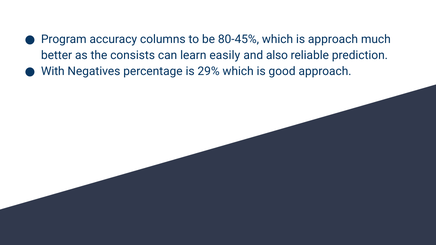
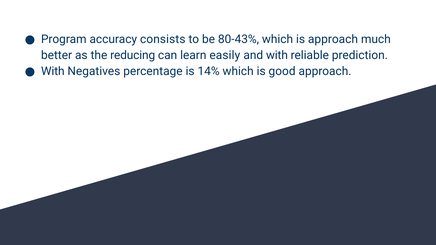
columns: columns -> consists (163, 39)
80-45%: 80-45% -> 80-43% (238, 39)
consists: consists -> reducing (133, 55)
and also: also -> with (277, 55)
29%: 29% -> 14% (209, 71)
